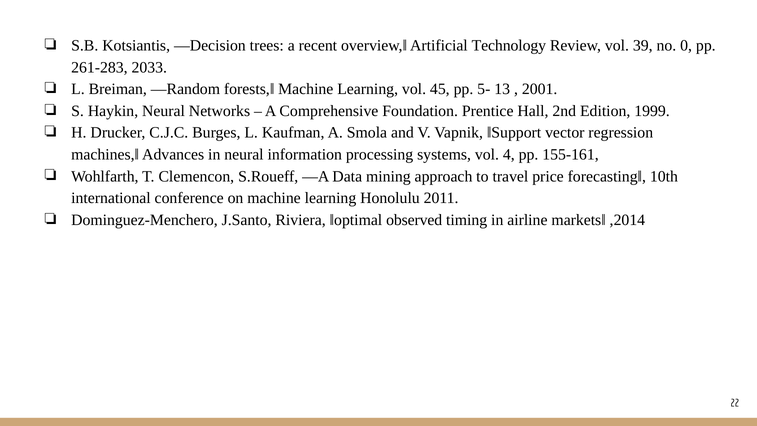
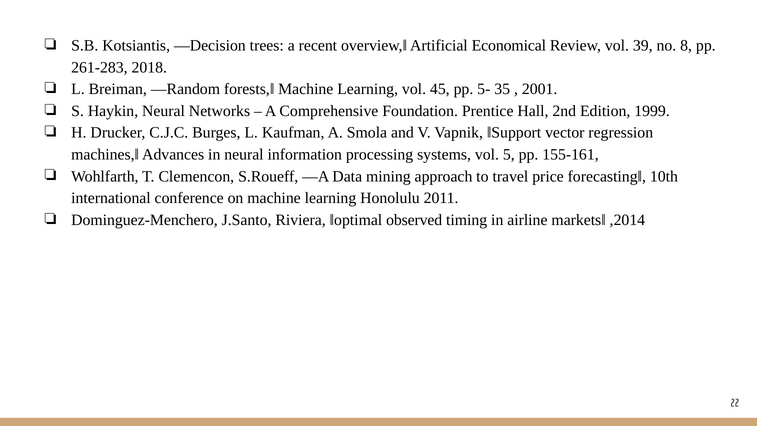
Technology: Technology -> Economical (509, 46)
0: 0 -> 8 (686, 46)
2033: 2033 -> 2018 (149, 67)
13: 13 -> 35 (502, 89)
4: 4 -> 5 (509, 154)
